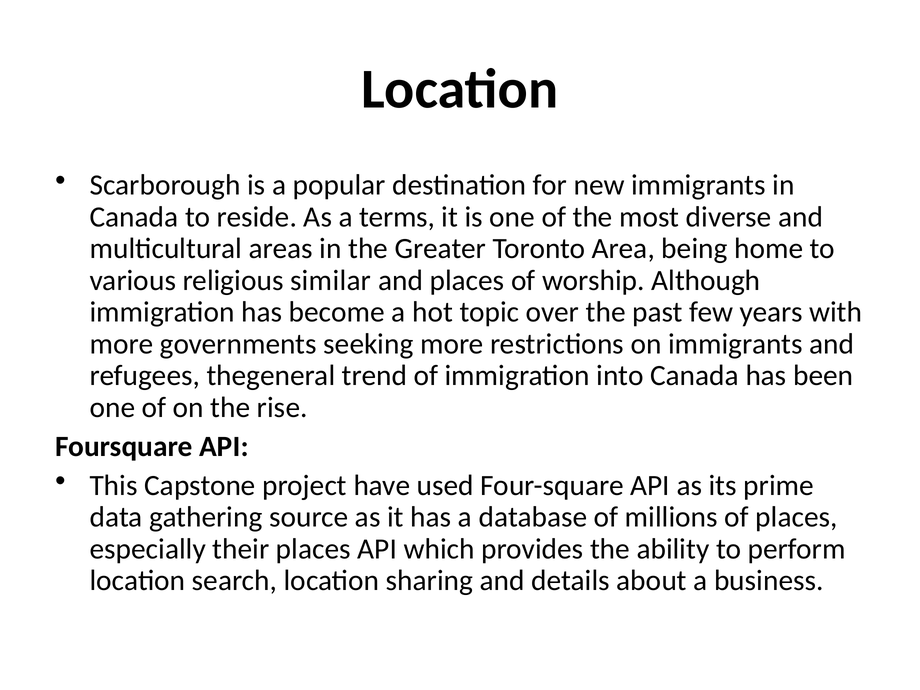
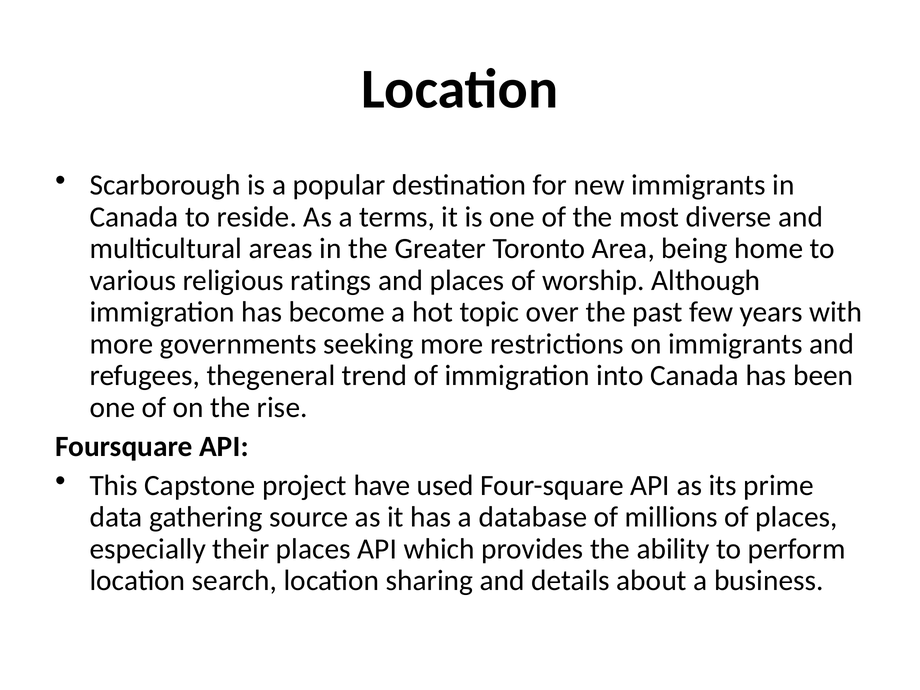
similar: similar -> ratings (331, 280)
